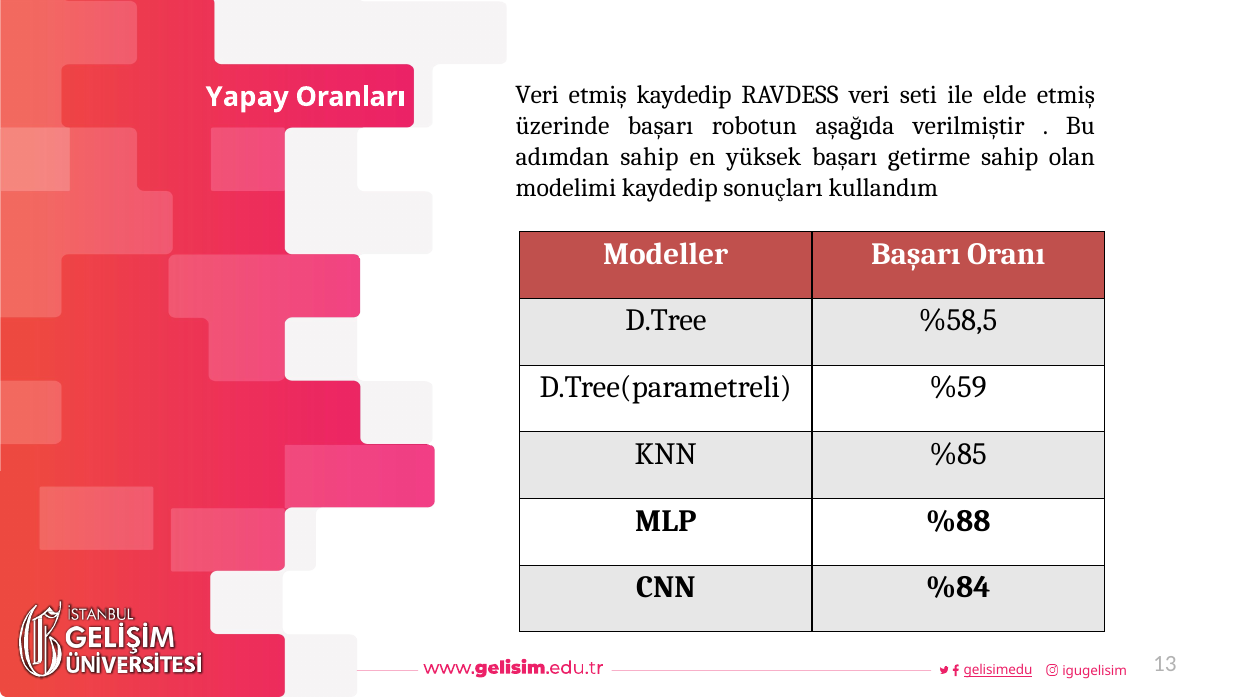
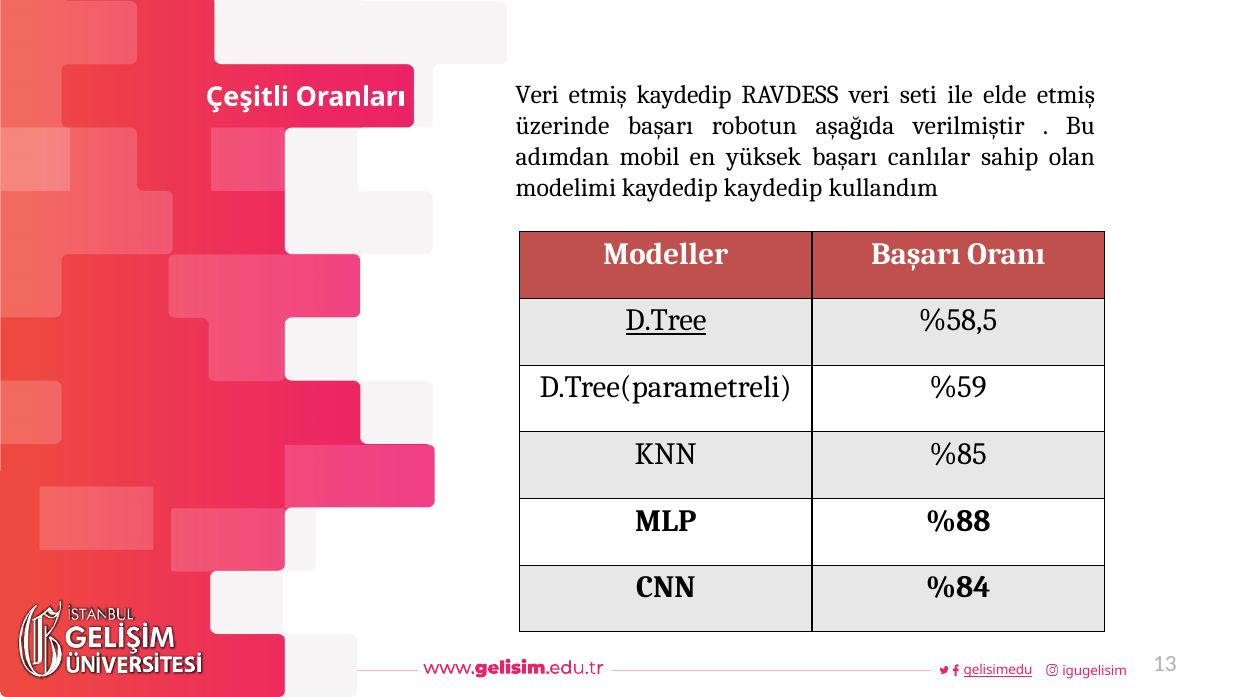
Yapay: Yapay -> Çeşitli (247, 97)
adımdan sahip: sahip -> mobil (650, 157)
getirme: getirme -> canlılar (929, 157)
kaydedip sonuçları: sonuçları -> kaydedip (773, 188)
D.Tree underline: none -> present (666, 320)
